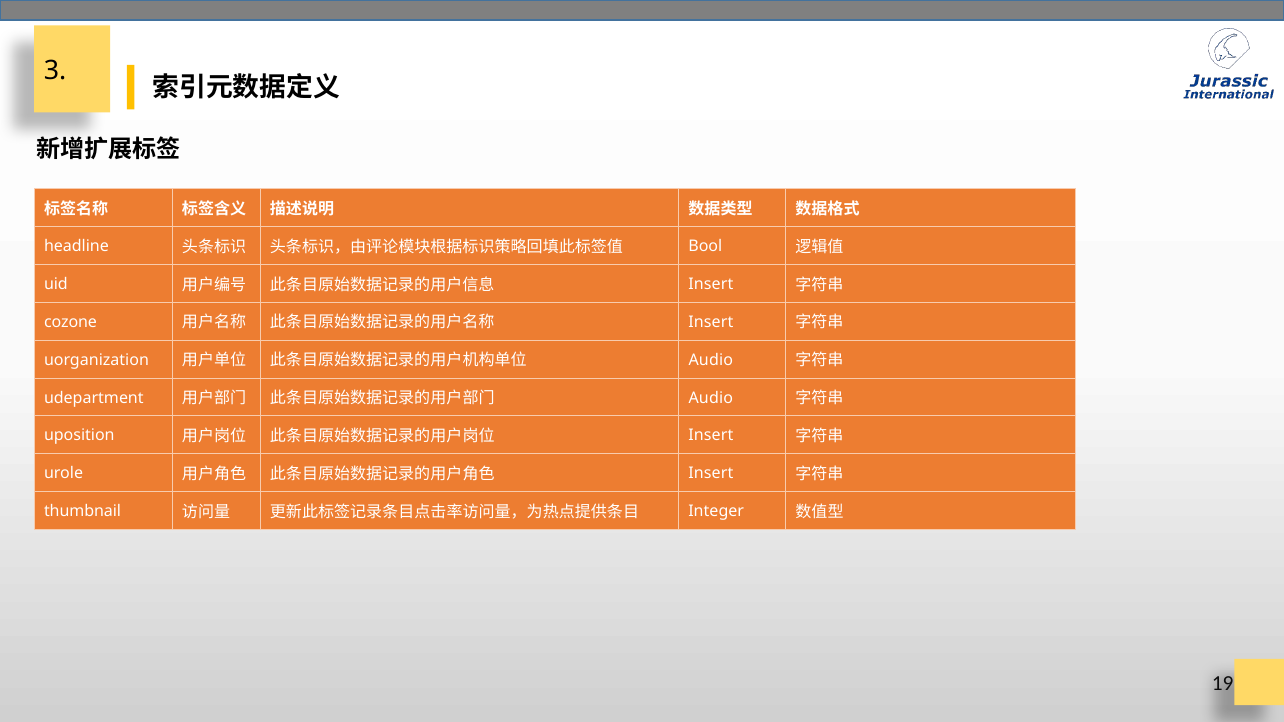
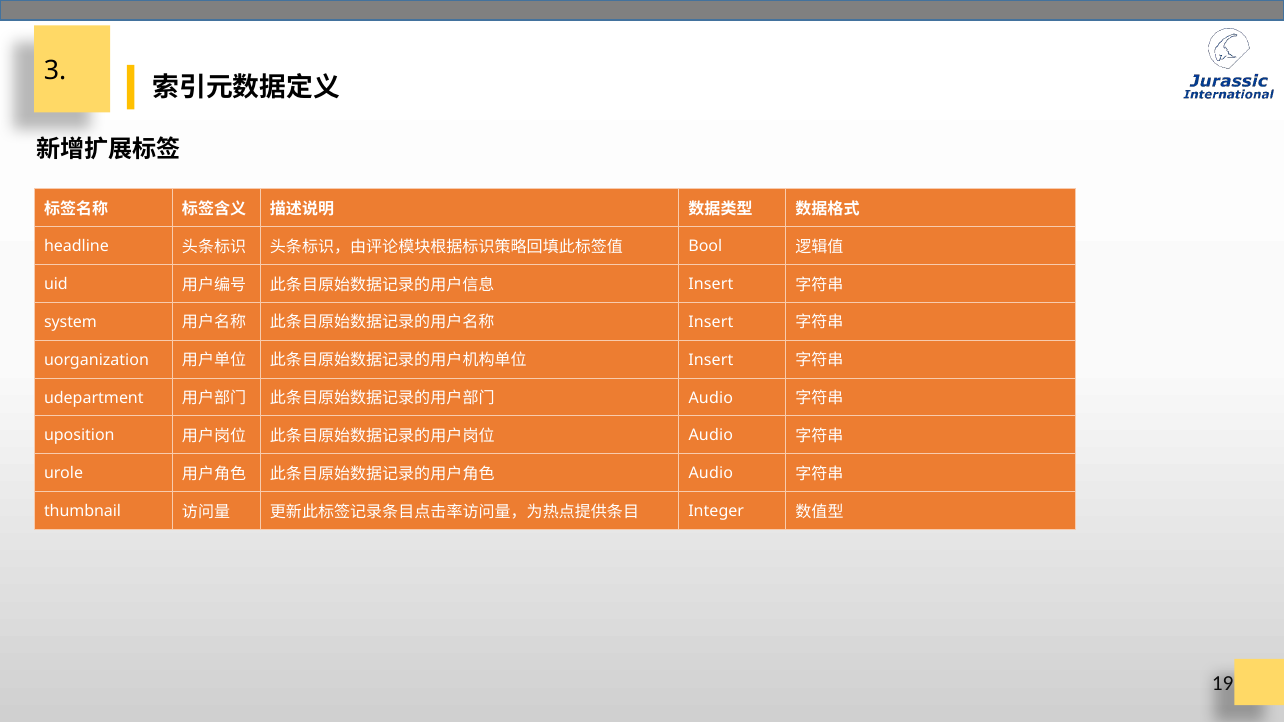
cozone: cozone -> system (70, 322)
Audio: Audio -> Insert (711, 360)
Insert: Insert -> Audio (711, 436)
Insert: Insert -> Audio (711, 474)
